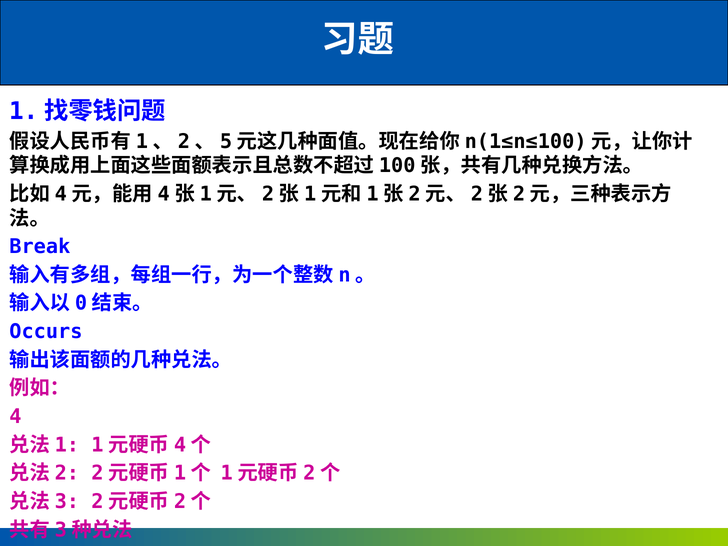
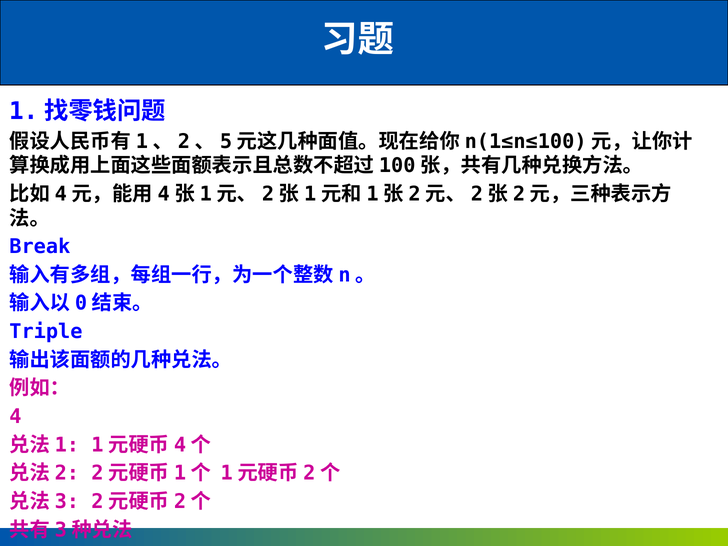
Occurs: Occurs -> Triple (46, 332)
